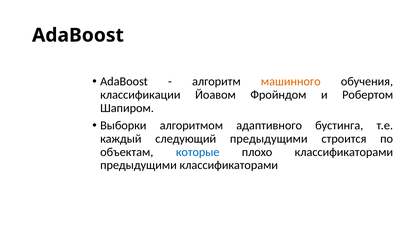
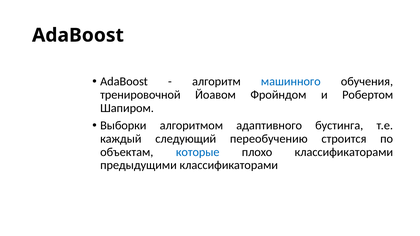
машинного colour: orange -> blue (291, 82)
классификации: классификации -> тренировочной (140, 95)
следующий предыдущими: предыдущими -> переобучению (269, 139)
